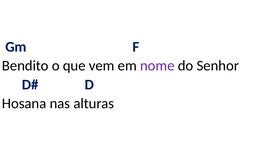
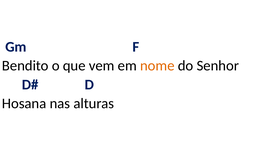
nome colour: purple -> orange (157, 66)
